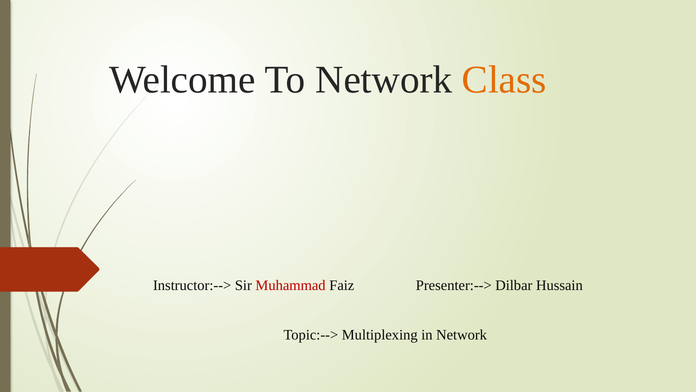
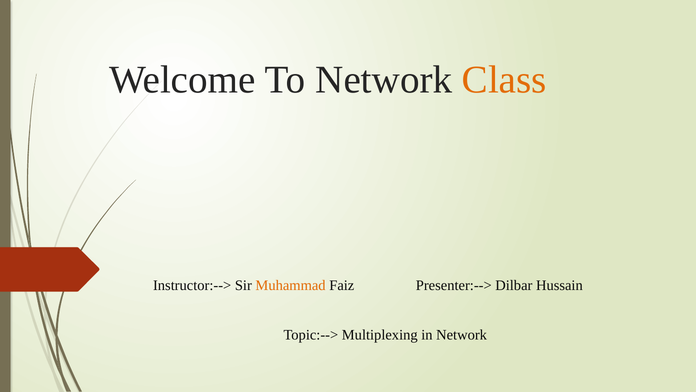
Muhammad colour: red -> orange (291, 285)
